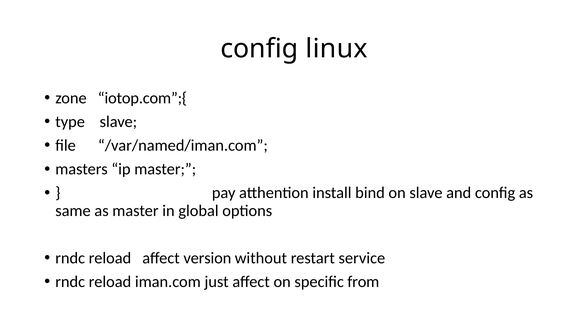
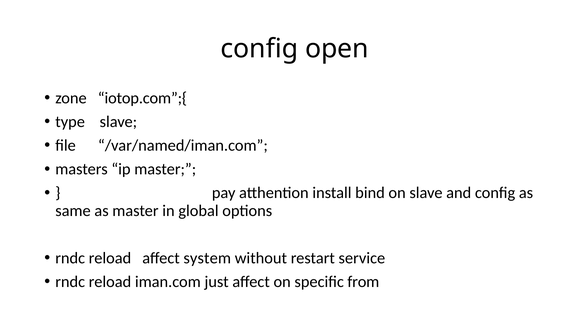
linux: linux -> open (337, 49)
version: version -> system (207, 258)
